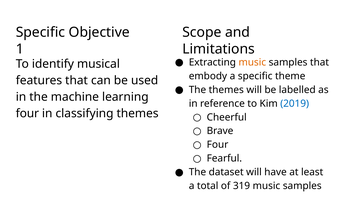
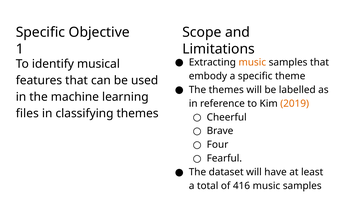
2019 colour: blue -> orange (295, 103)
four: four -> files (27, 113)
319: 319 -> 416 (242, 186)
